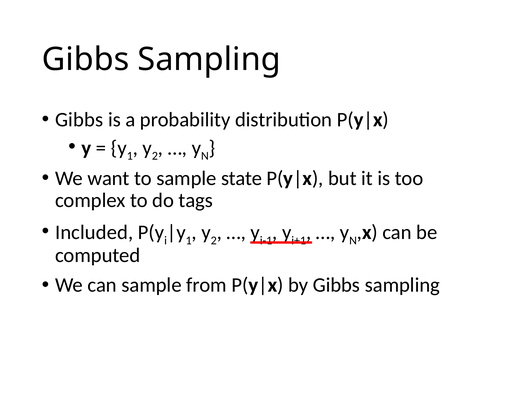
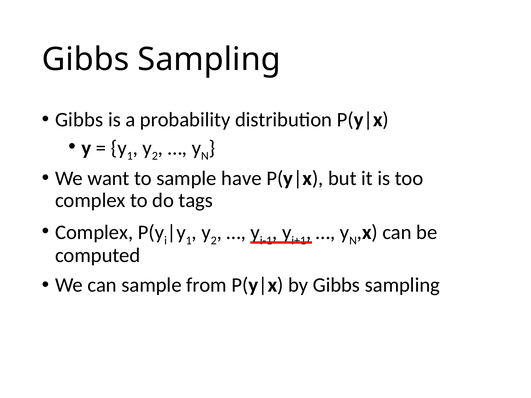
state: state -> have (242, 178)
Included: Included -> Complex (94, 233)
